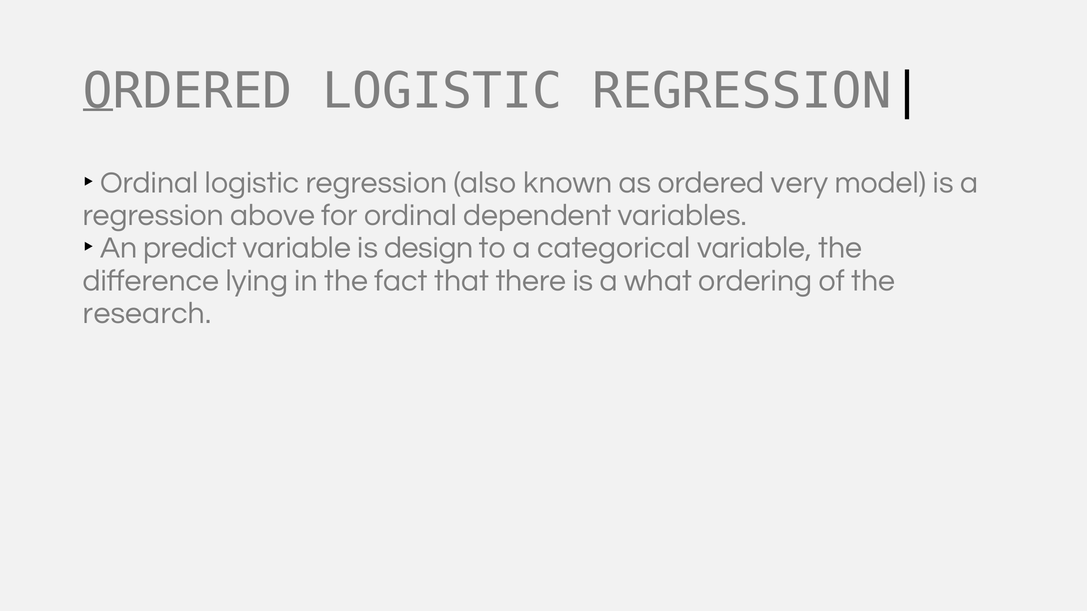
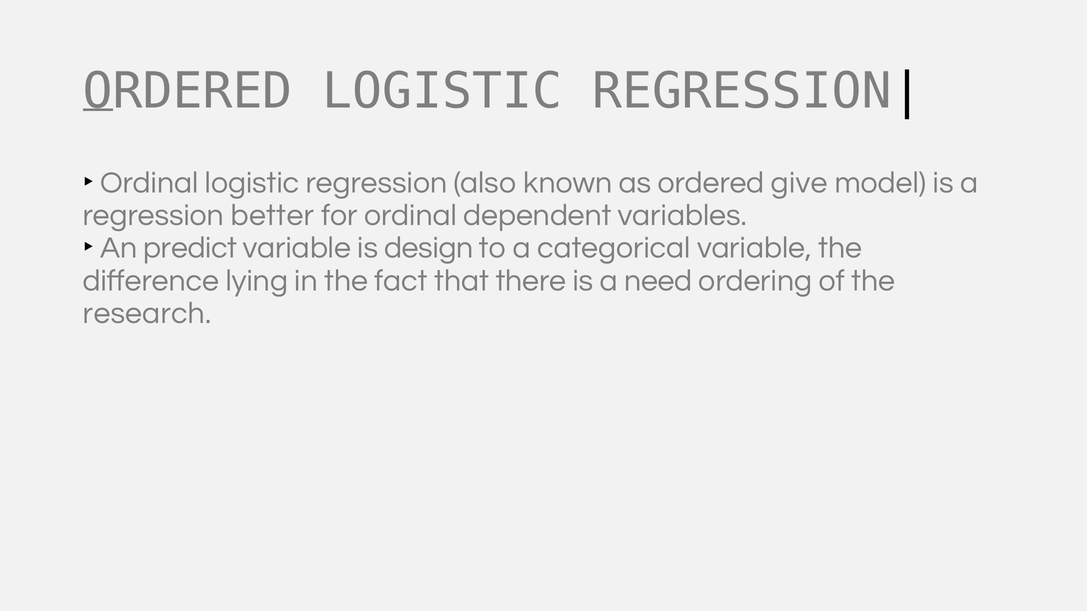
very: very -> give (799, 183)
above: above -> better (273, 216)
what: what -> need (658, 281)
